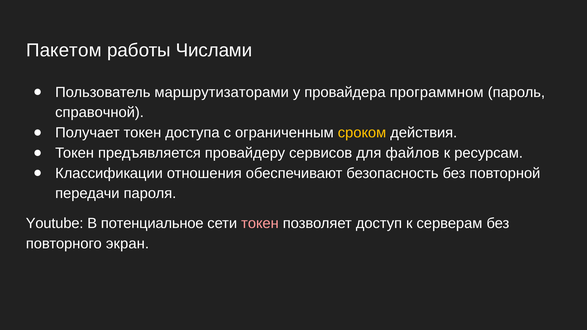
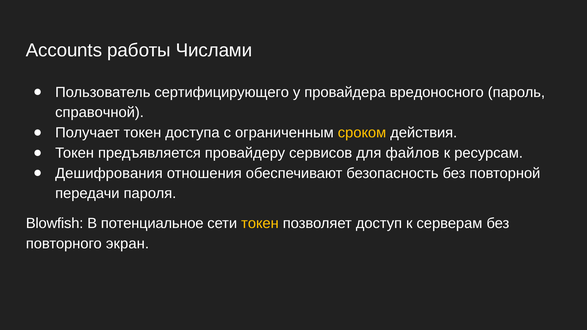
Пакетом: Пакетом -> Accounts (64, 50)
маршрутизаторами: маршрутизаторами -> сертифицирующего (222, 92)
программном: программном -> вредоносного (437, 92)
Классификации: Классификации -> Дешифрования (109, 173)
Youtube: Youtube -> Blowfish (55, 224)
токен colour: pink -> yellow (260, 224)
